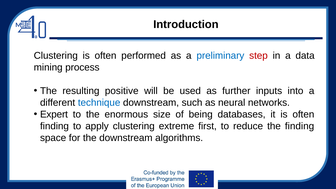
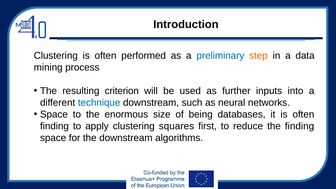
step colour: red -> orange (258, 56)
positive: positive -> criterion (122, 91)
Expert: Expert -> Space (54, 114)
extreme: extreme -> squares (176, 126)
